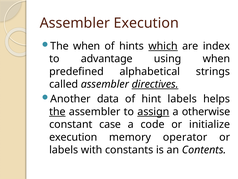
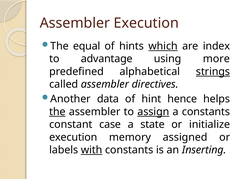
The when: when -> equal (87, 46)
using when: when -> more (216, 59)
strings underline: none -> present (213, 71)
directives underline: present -> none (155, 84)
hint labels: labels -> hence (182, 99)
a otherwise: otherwise -> constants (206, 111)
code: code -> state (153, 124)
operator: operator -> assigned (185, 137)
with underline: none -> present (92, 150)
Contents: Contents -> Inserting (204, 150)
